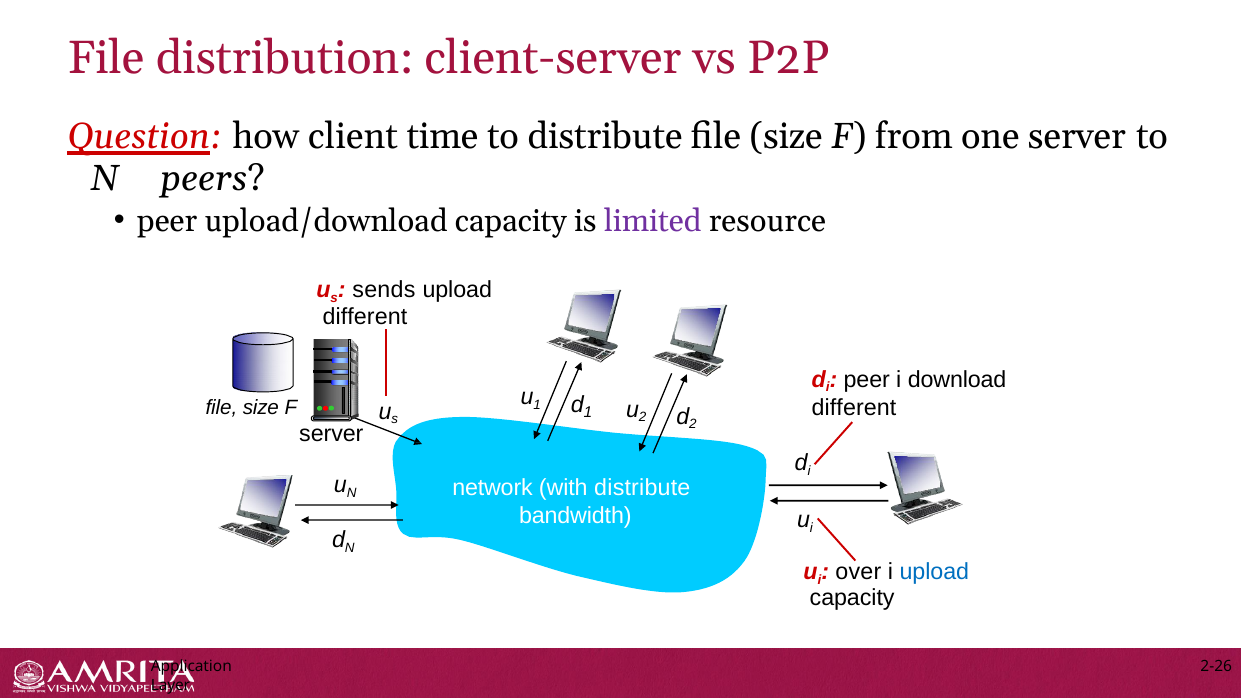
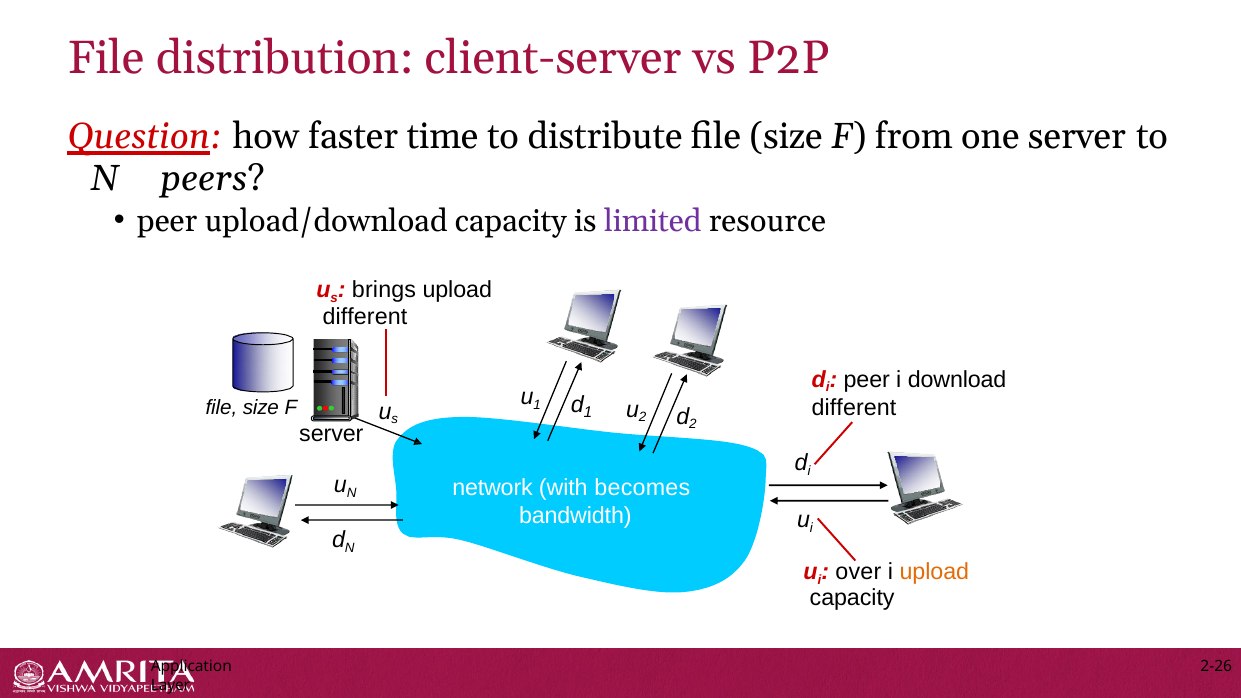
client: client -> faster (353, 137)
sends: sends -> brings (384, 290)
with distribute: distribute -> becomes (642, 488)
upload colour: blue -> orange (934, 572)
